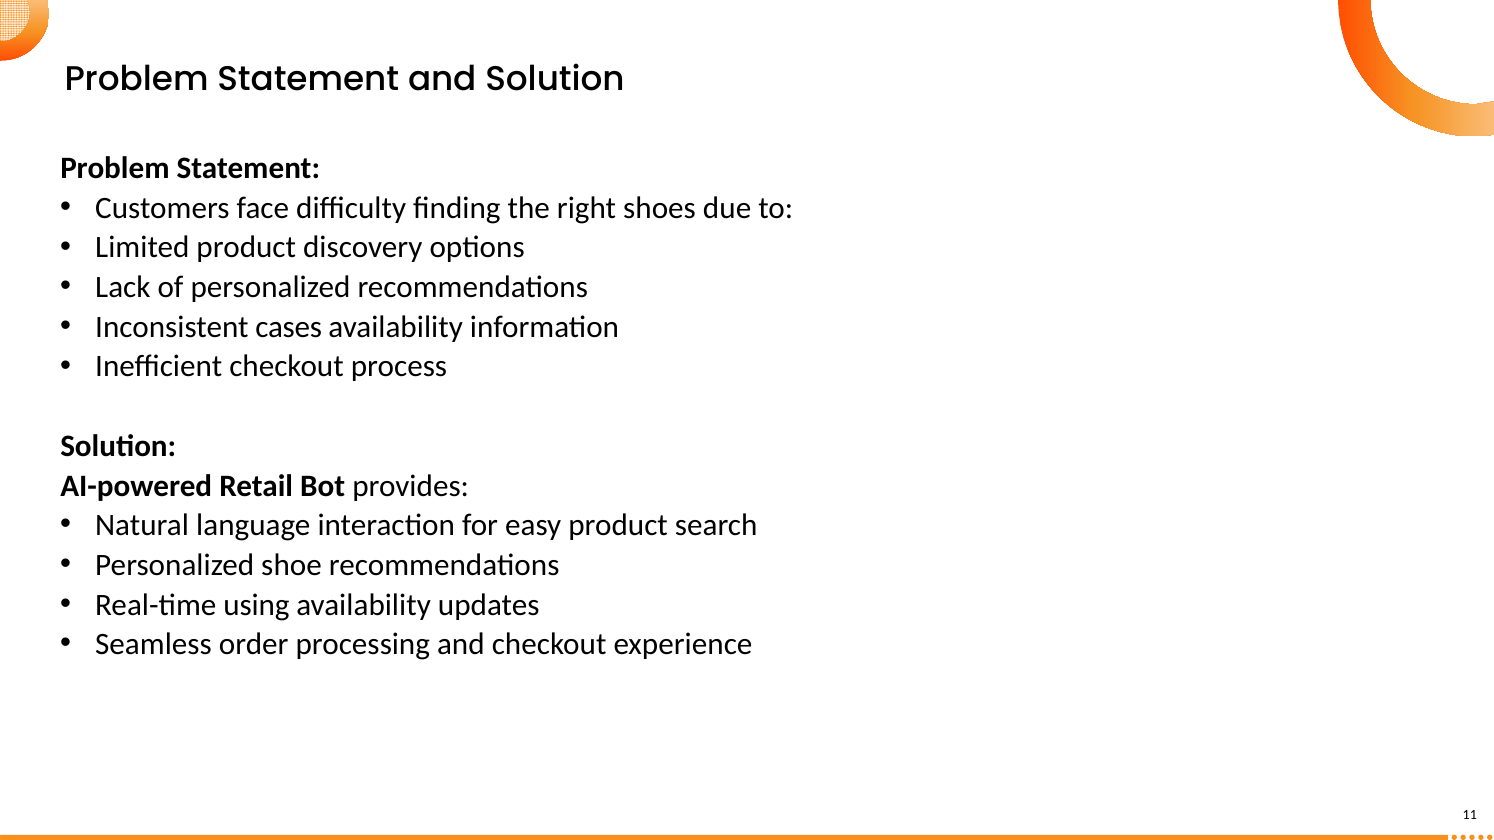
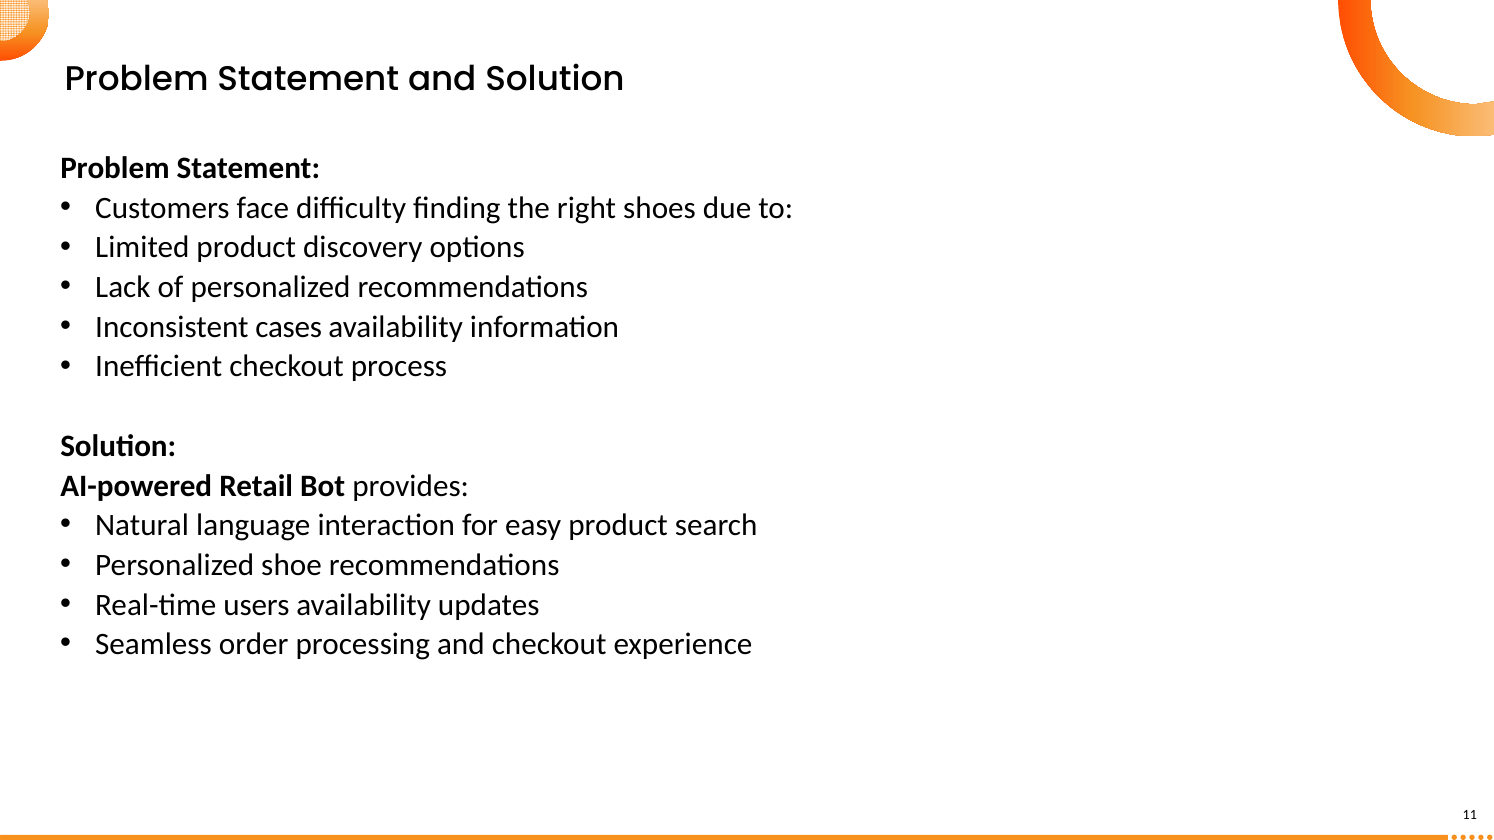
using: using -> users (257, 605)
